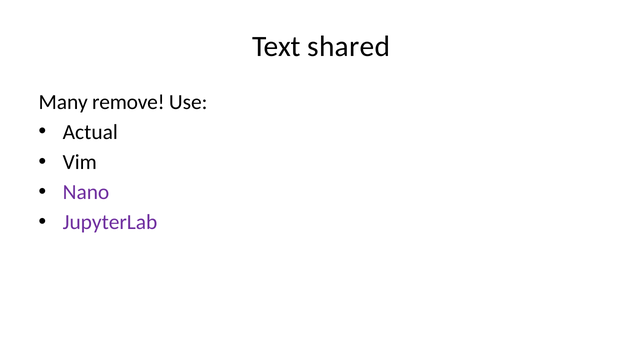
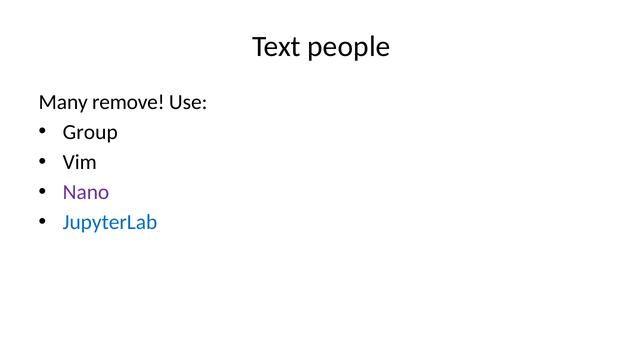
shared: shared -> people (349, 47)
Actual: Actual -> Group (90, 132)
JupyterLab colour: purple -> blue (110, 222)
